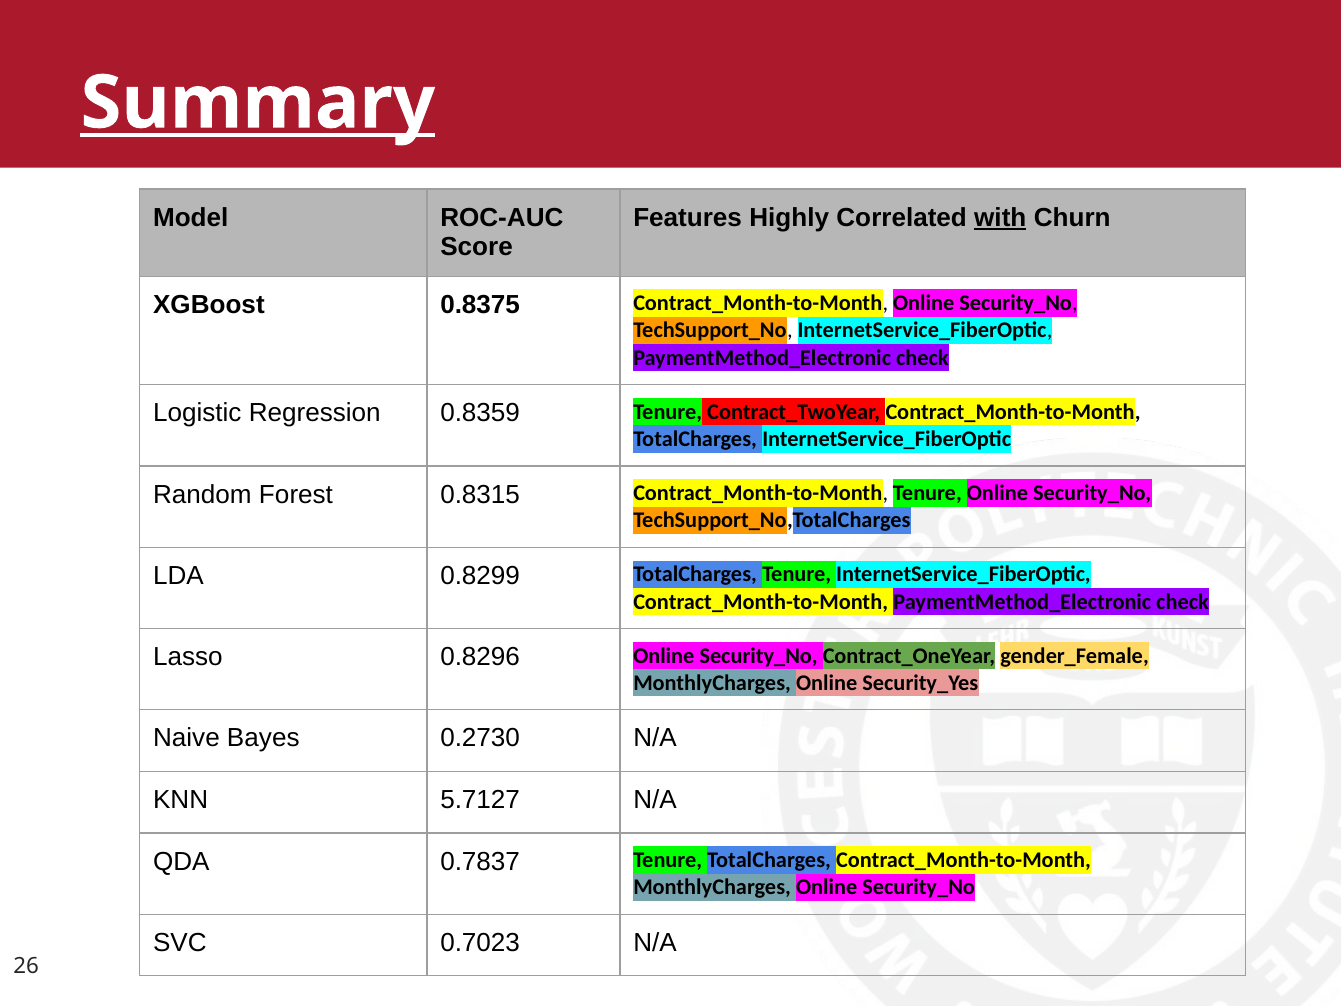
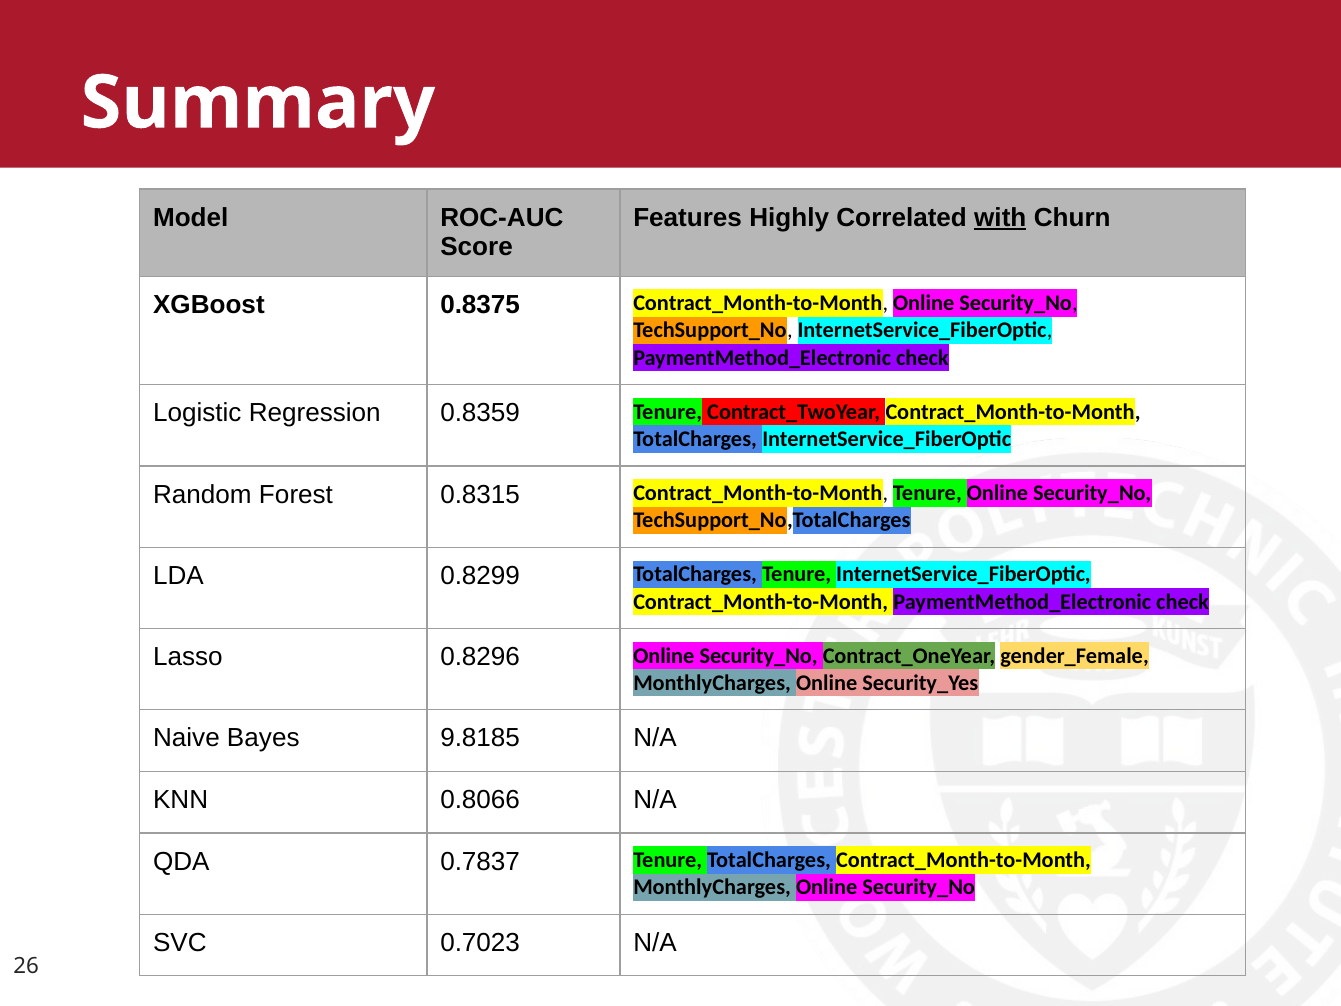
Summary underline: present -> none (258, 103)
0.2730: 0.2730 -> 9.8185 (480, 738)
5.7127: 5.7127 -> 0.8066 (480, 800)
